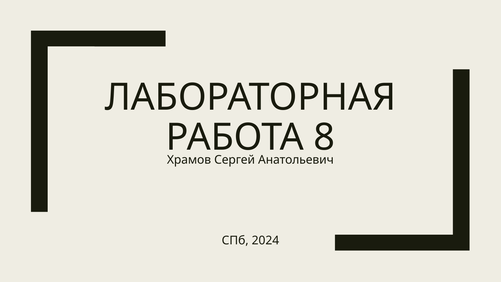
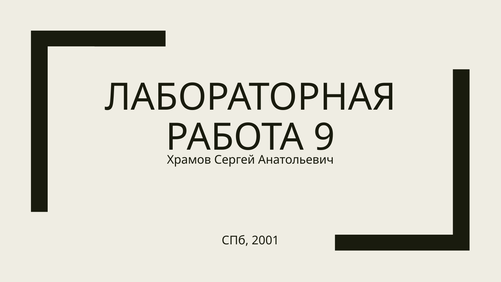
8: 8 -> 9 (324, 137)
2024: 2024 -> 2001 (265, 241)
